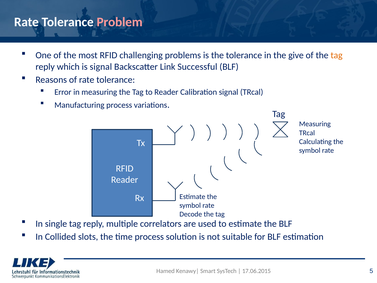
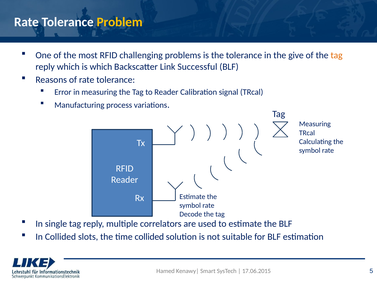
Problem colour: pink -> yellow (120, 22)
is signal: signal -> which (101, 67)
time process: process -> collided (149, 237)
